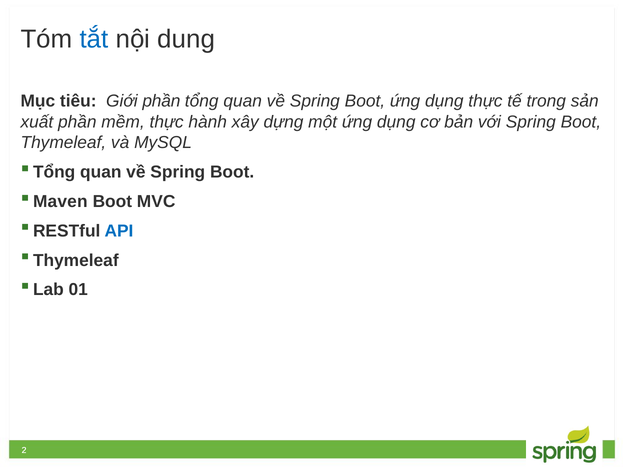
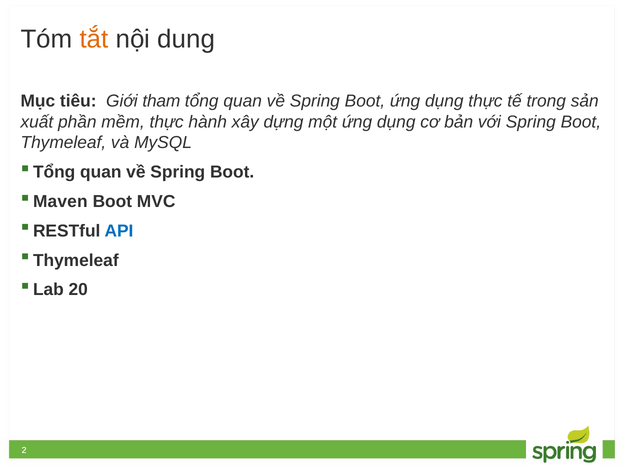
tắt colour: blue -> orange (94, 39)
Giới phần: phần -> tham (161, 101)
01: 01 -> 20 (78, 290)
